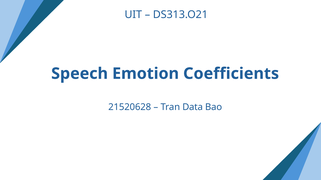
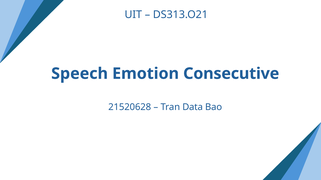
Coefficients: Coefficients -> Consecutive (231, 74)
